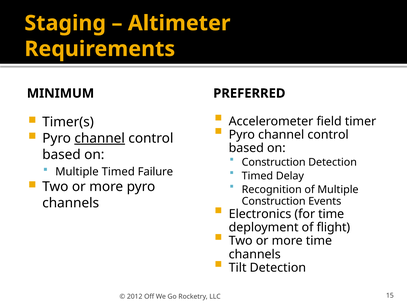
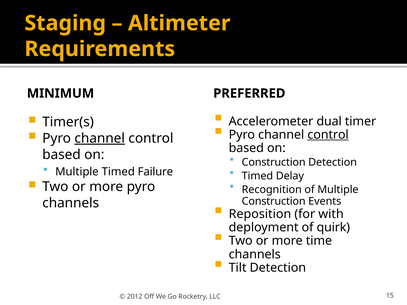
field: field -> dual (329, 121)
control underline: none -> present (328, 135)
Electronics: Electronics -> Reposition (260, 214)
for time: time -> with (331, 214)
flight: flight -> quirk (333, 228)
